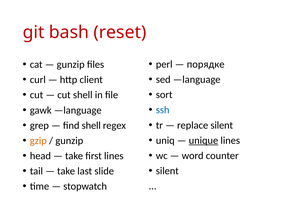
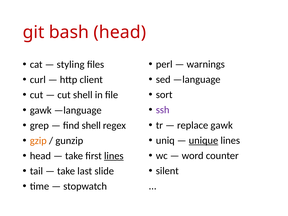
bash reset: reset -> head (120, 32)
порядке: порядке -> warnings (206, 64)
gunzip: gunzip -> styling (71, 64)
ssh colour: blue -> purple (163, 110)
replace silent: silent -> gawk (222, 125)
lines underline: none -> present (114, 156)
